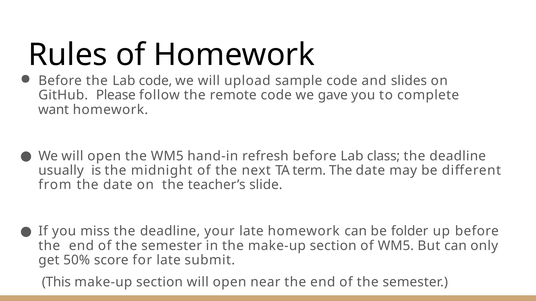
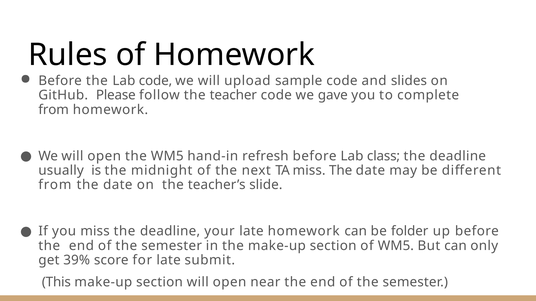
remote: remote -> teacher (233, 95)
want: want -> from (54, 110)
TA term: term -> miss (309, 171)
50%: 50% -> 39% (77, 260)
